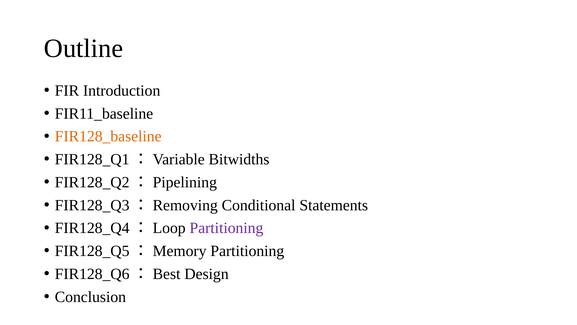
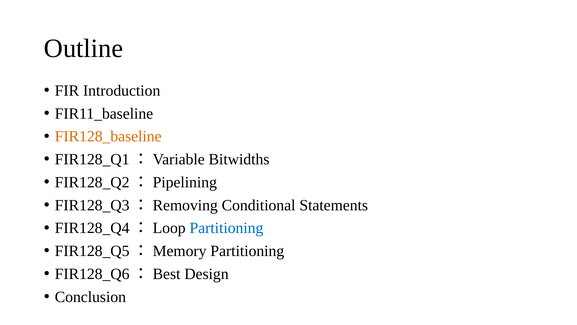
Partitioning colour: purple -> blue (226, 228)
